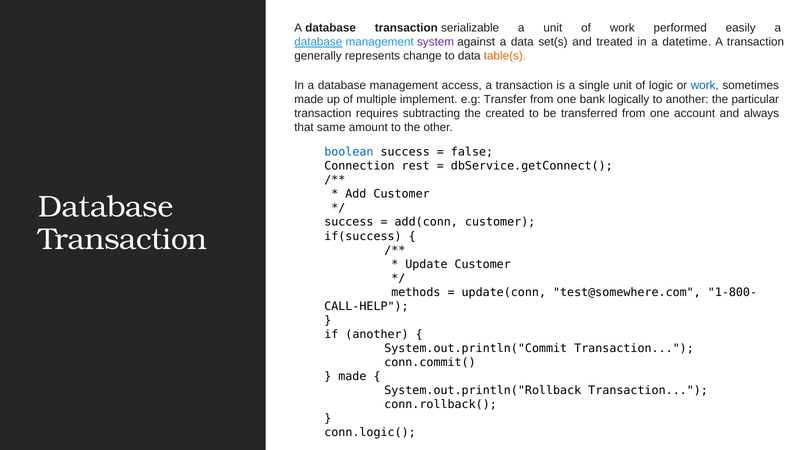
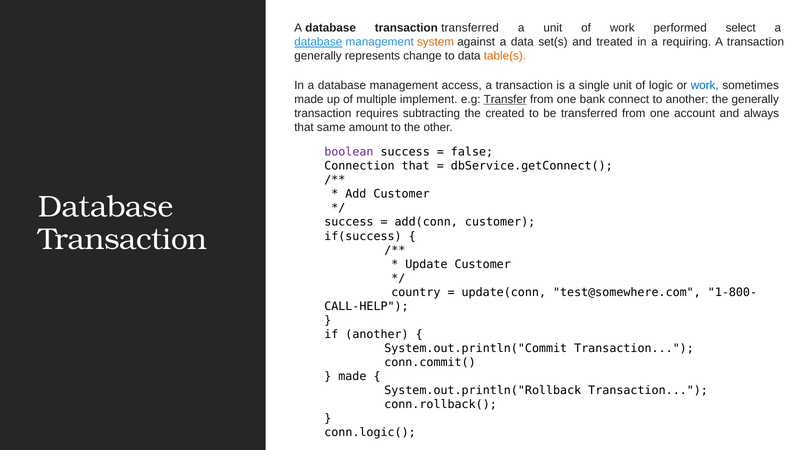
transaction serializable: serializable -> transferred (470, 28)
easily: easily -> select (741, 28)
system colour: purple -> orange (435, 42)
datetime: datetime -> requiring (687, 42)
Transfer underline: none -> present (505, 99)
logically: logically -> connect (629, 99)
the particular: particular -> generally (755, 99)
boolean colour: blue -> purple (349, 152)
Connection rest: rest -> that (416, 166)
methods: methods -> country (416, 292)
